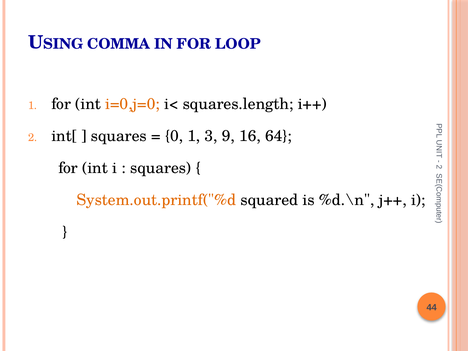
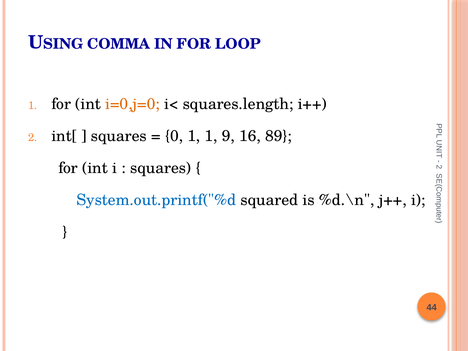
1 3: 3 -> 1 (211, 136)
64: 64 -> 89 (279, 136)
System.out.printf("%d colour: orange -> blue (156, 200)
